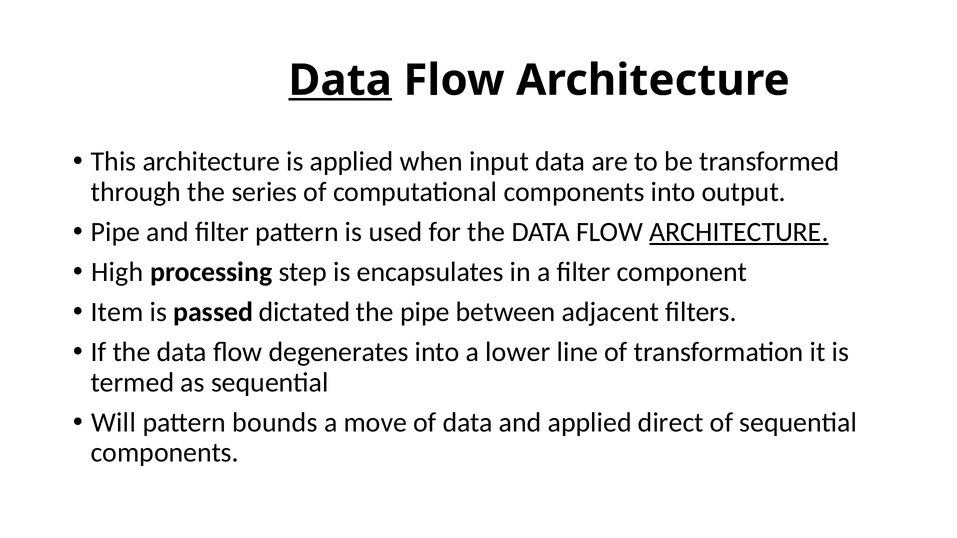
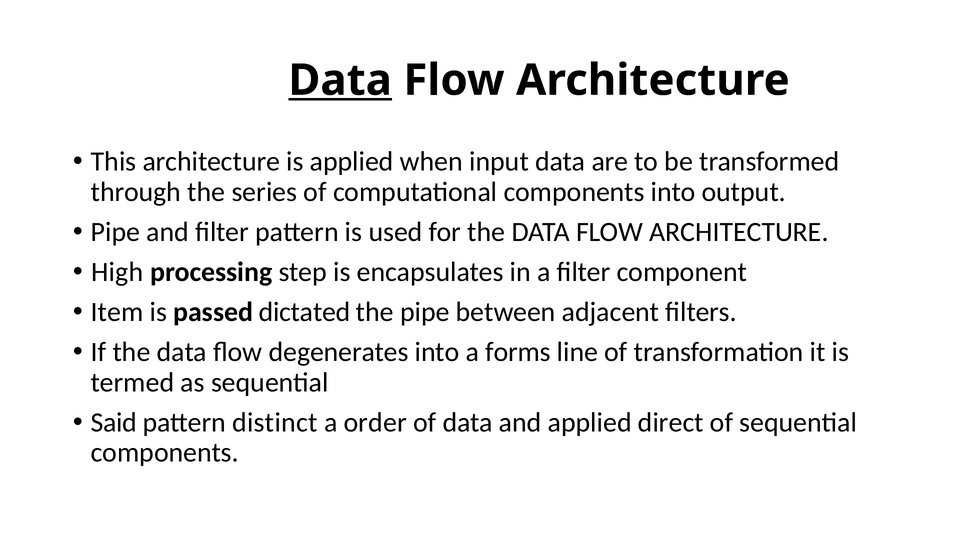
ARCHITECTURE underline: present -> none (739, 232)
lower: lower -> forms (518, 352)
Will: Will -> Said (114, 423)
bounds: bounds -> distinct (275, 423)
move: move -> order (375, 423)
